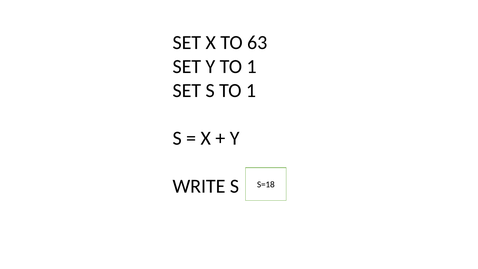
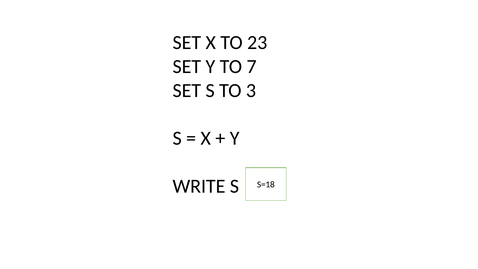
63: 63 -> 23 (257, 43)
Y TO 1: 1 -> 7 (252, 67)
S TO 1: 1 -> 3 (251, 91)
